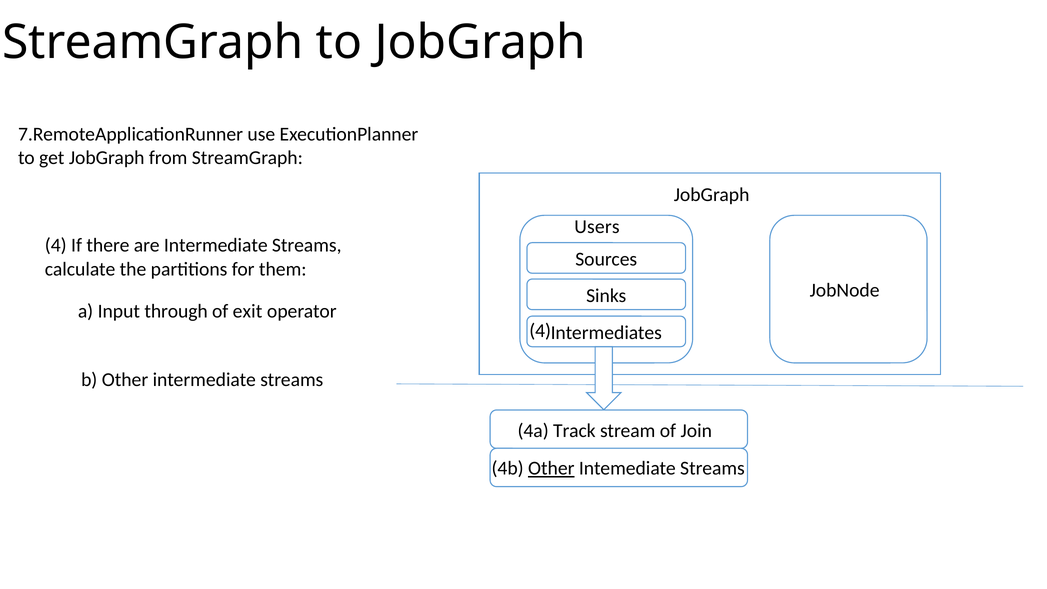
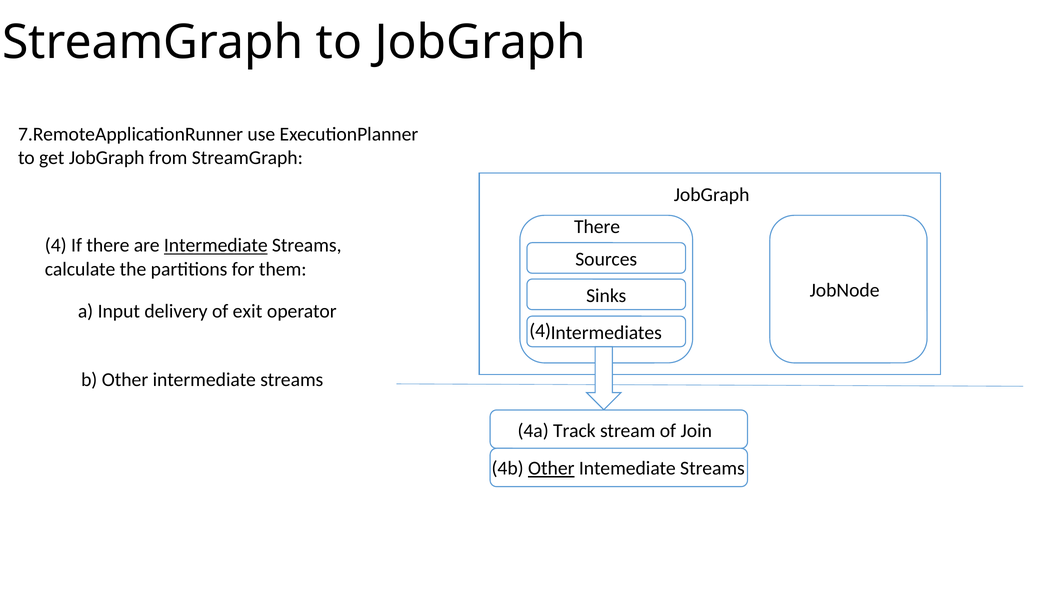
Users: Users -> There (597, 227)
Intermediate underline: none -> present (216, 245)
through: through -> delivery (176, 311)
